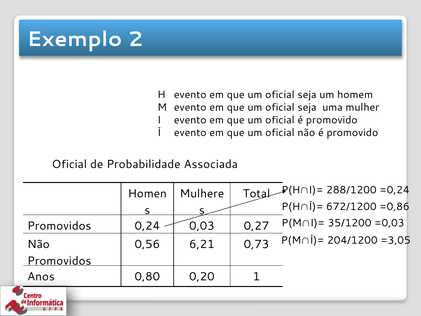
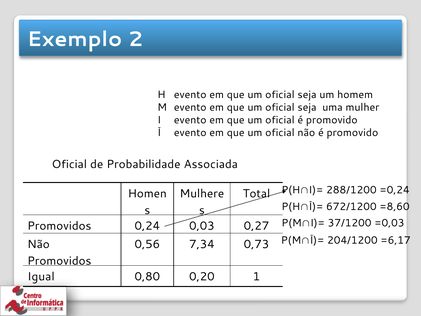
=0,86: =0,86 -> =8,60 (395, 207)
35/1200: 35/1200 -> 37/1200 (350, 223)
=3,05: =3,05 -> =6,17 (396, 240)
6,21: 6,21 -> 7,34 (202, 244)
Anos: Anos -> Igual (41, 276)
